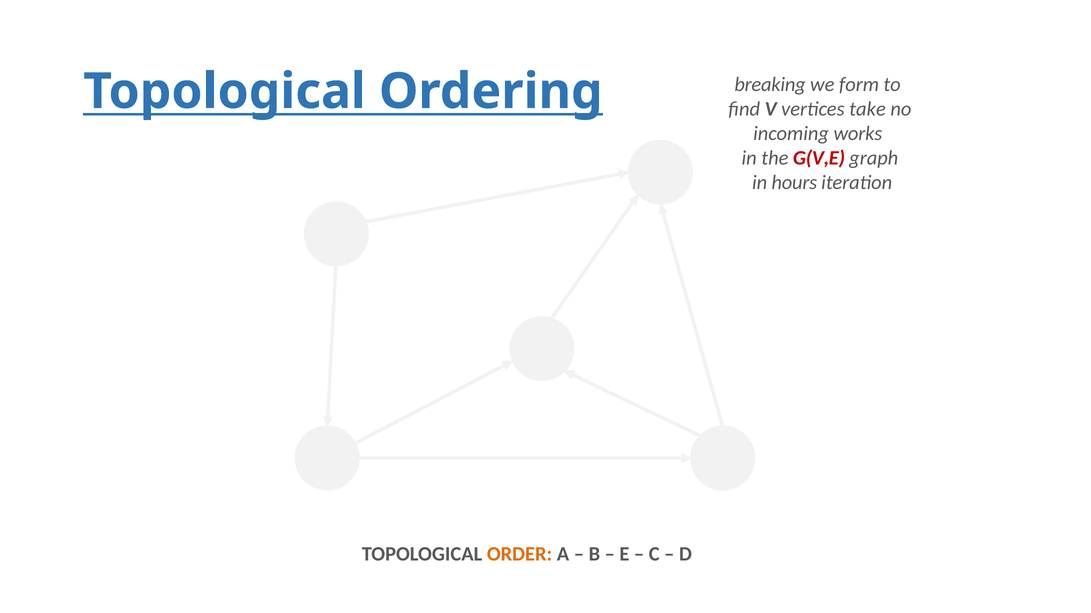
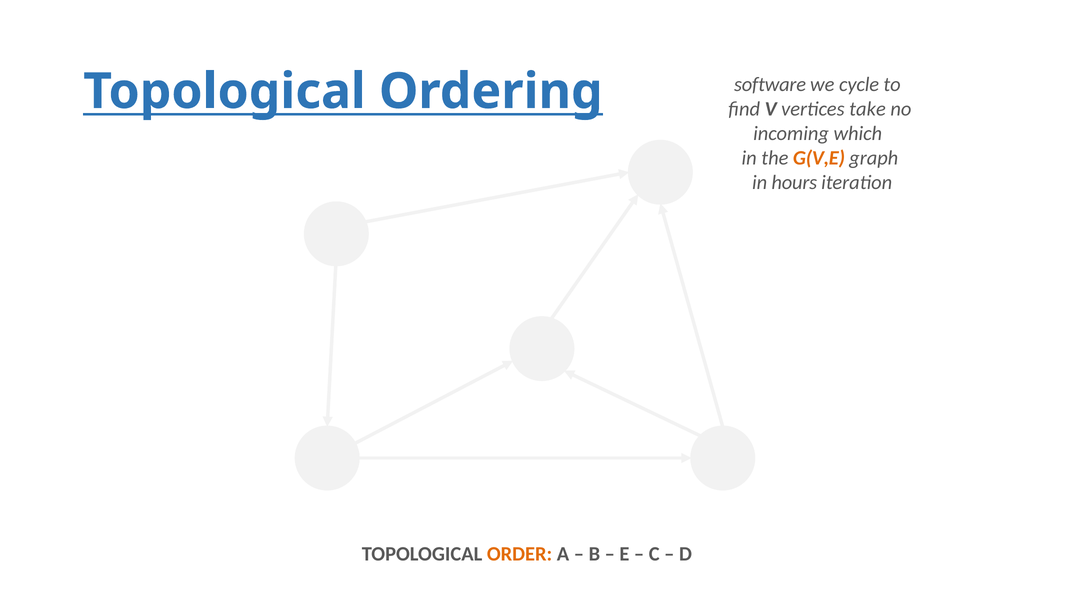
breaking: breaking -> software (770, 85)
form: form -> cycle (859, 85)
works: works -> which (858, 134)
G(V,E colour: red -> orange (819, 158)
